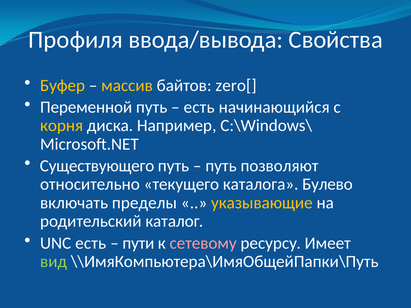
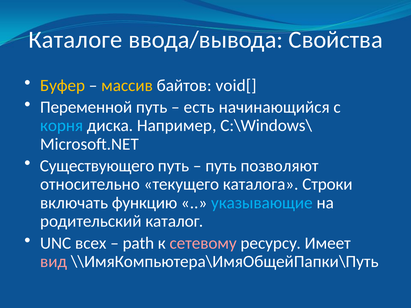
Профиля: Профиля -> Каталоге (75, 40)
zero[: zero[ -> void[ (236, 85)
корня colour: yellow -> light blue (62, 126)
Булево: Булево -> Строки (327, 184)
пределы: пределы -> функцию (145, 203)
указывающие colour: yellow -> light blue (262, 203)
UNC есть: есть -> всех (91, 243)
пути: пути -> path (138, 243)
вид colour: light green -> pink (54, 262)
